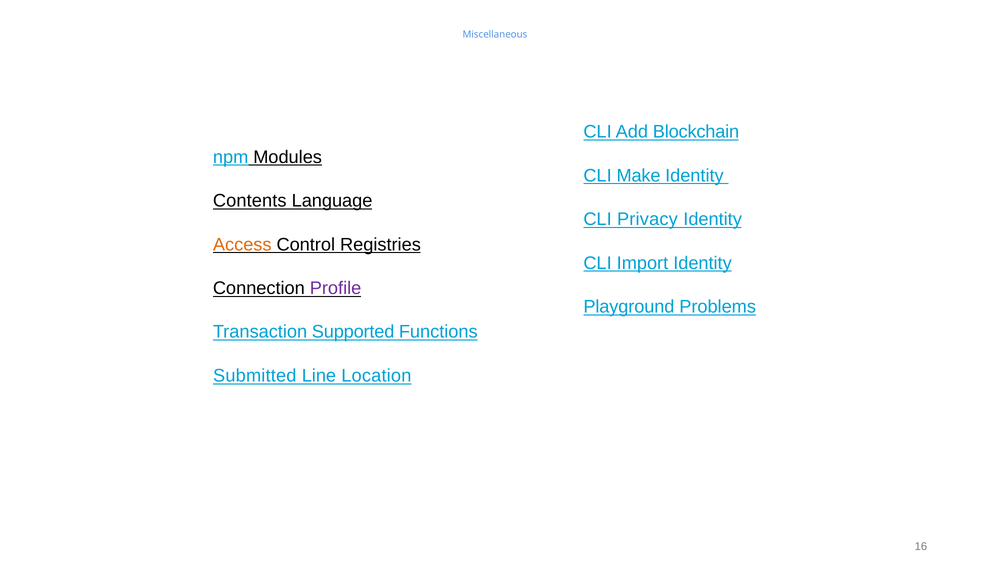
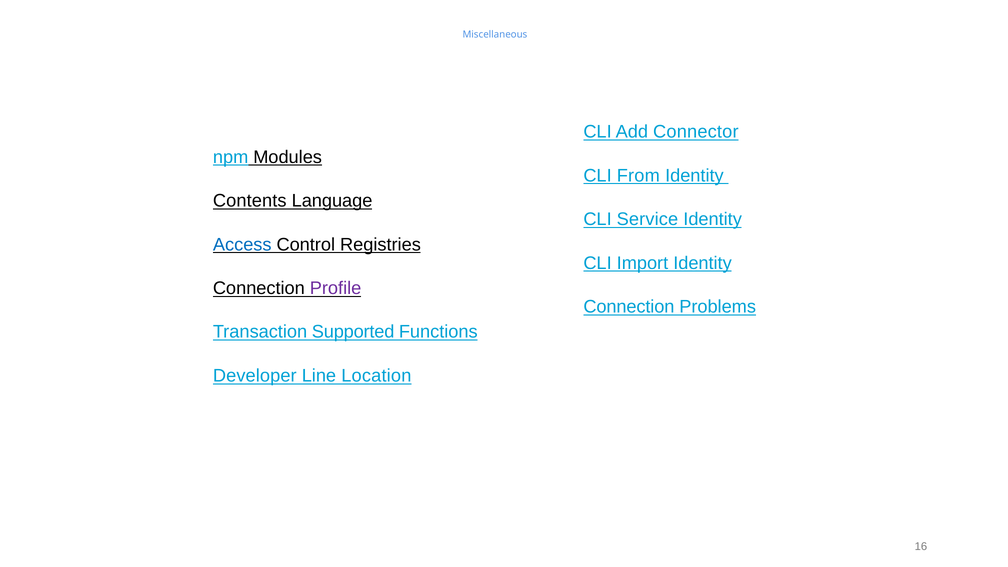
Blockchain: Blockchain -> Connector (696, 132)
Make: Make -> From (638, 176)
Privacy: Privacy -> Service (647, 219)
Access colour: orange -> blue (242, 245)
Playground: Playground -> Connection (629, 307)
Submitted: Submitted -> Developer (255, 376)
